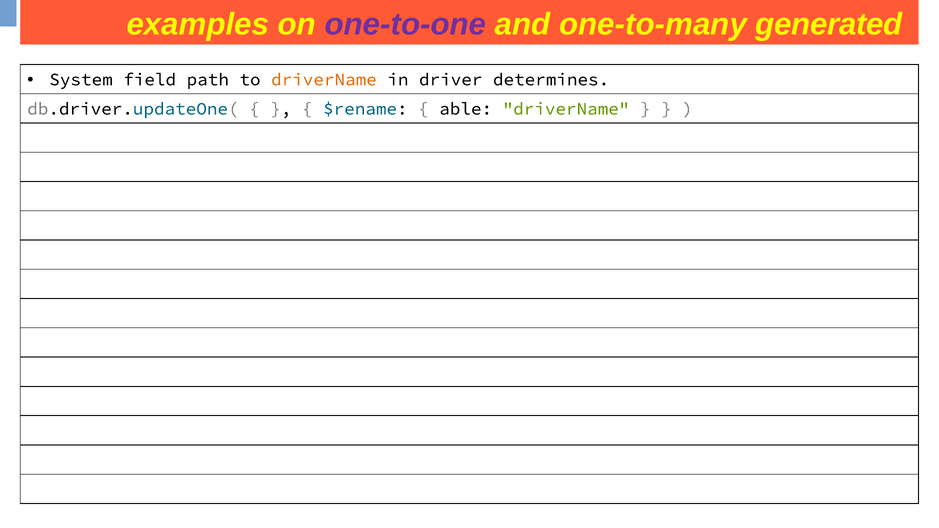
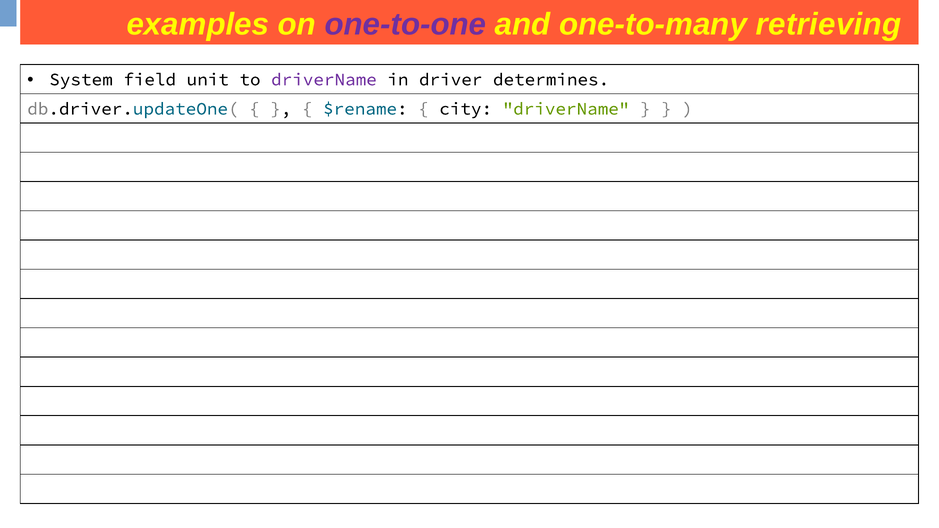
generated: generated -> retrieving (829, 24)
path: path -> unit (208, 80)
driverName colour: orange -> purple (324, 80)
able: able -> city (466, 109)
